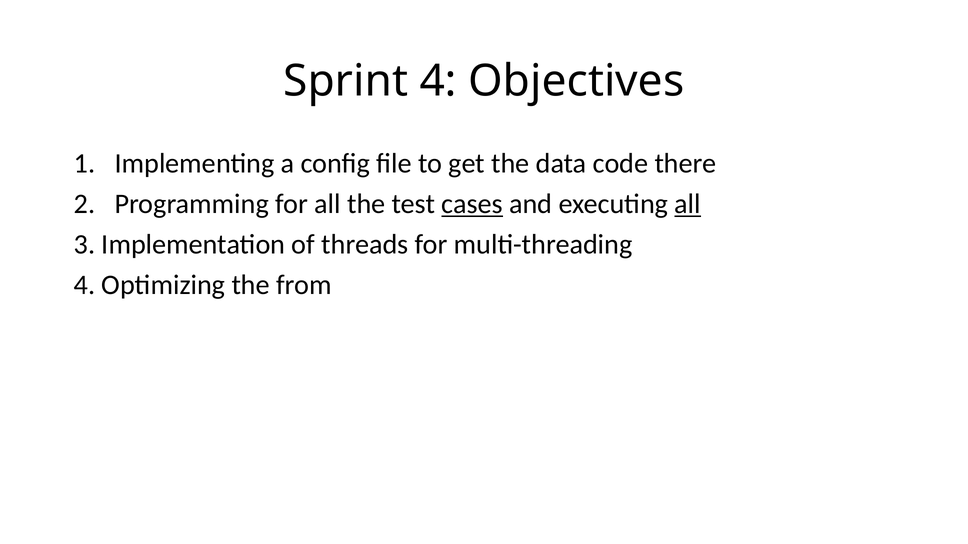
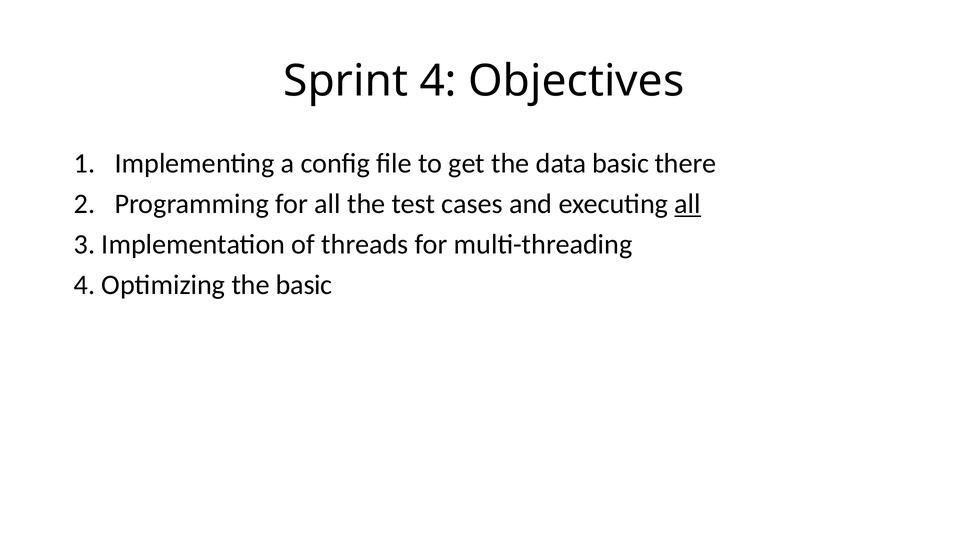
data code: code -> basic (621, 164)
cases underline: present -> none (472, 204)
the from: from -> basic (304, 285)
